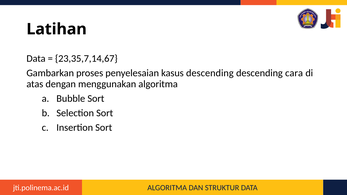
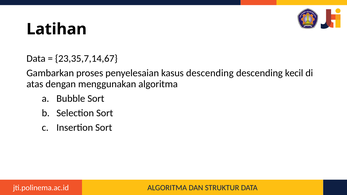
cara: cara -> kecil (294, 73)
